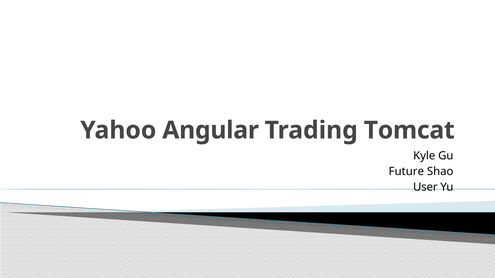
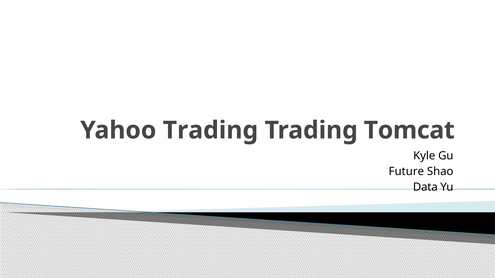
Yahoo Angular: Angular -> Trading (210, 130)
User: User -> Data (425, 187)
